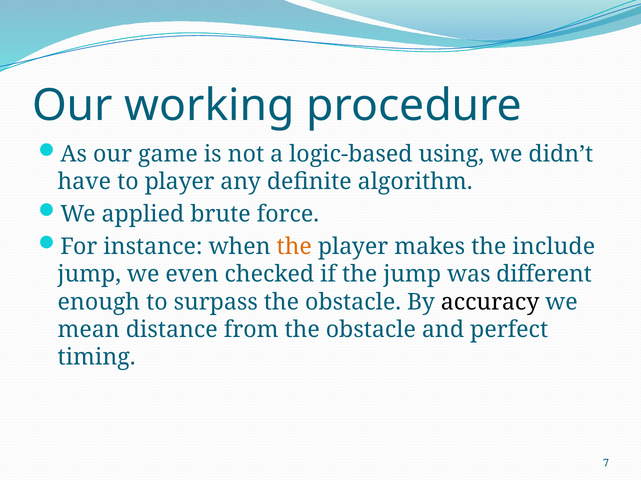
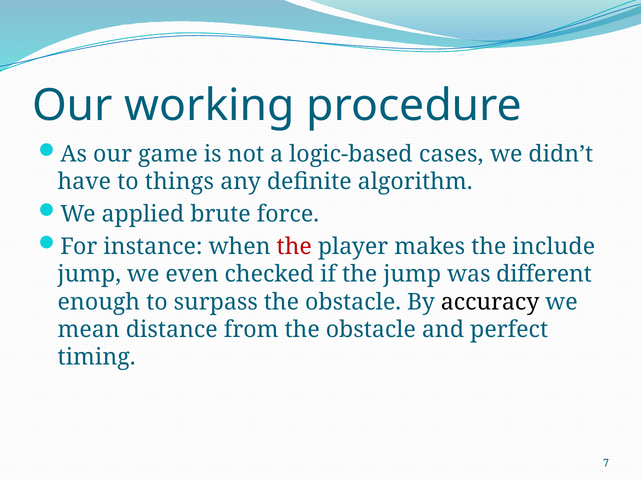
using: using -> cases (451, 154)
to player: player -> things (179, 182)
the colour: orange -> red (294, 247)
